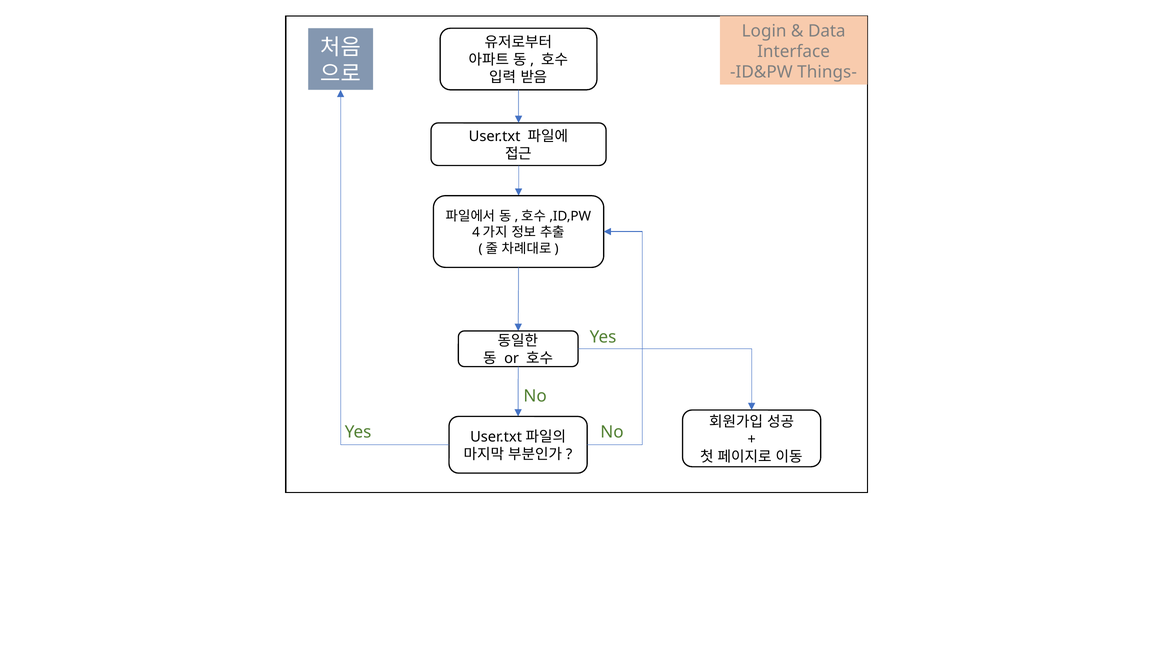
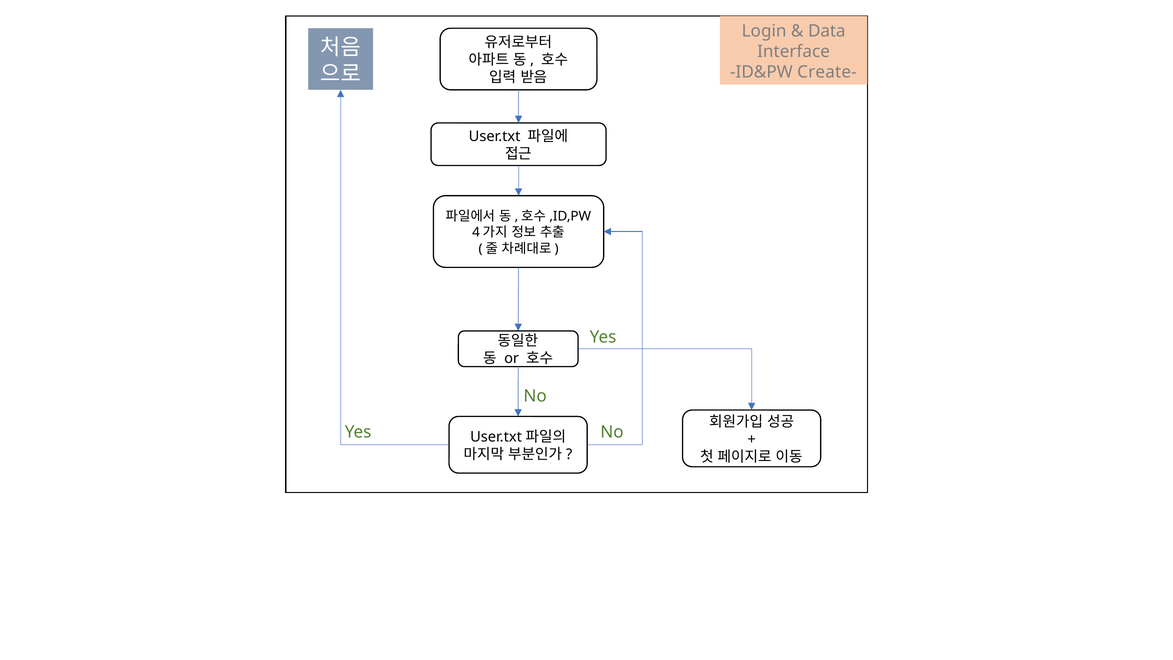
Things-: Things- -> Create- (827, 72)
